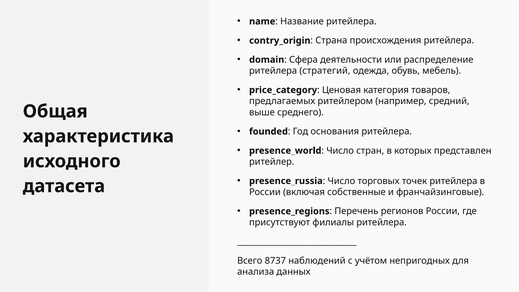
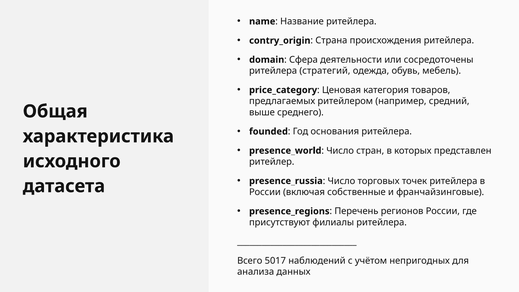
распределение: распределение -> сосредоточены (439, 60)
8737: 8737 -> 5017 (275, 261)
